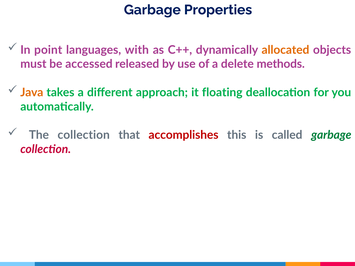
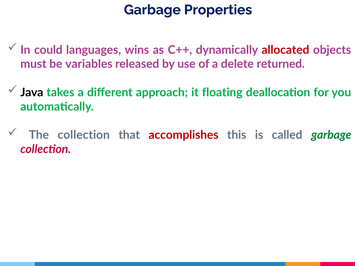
point: point -> could (48, 50)
with: with -> wins (137, 50)
allocated colour: orange -> red (285, 50)
accessed: accessed -> variables (89, 64)
methods: methods -> returned (281, 64)
Java colour: orange -> black (32, 93)
